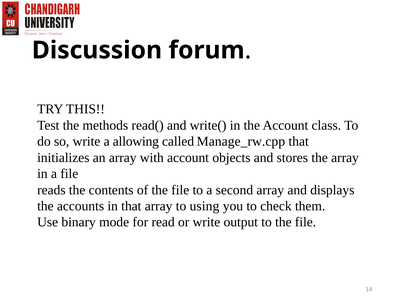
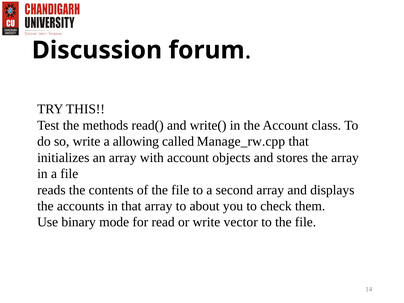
using: using -> about (205, 206)
output: output -> vector (241, 222)
